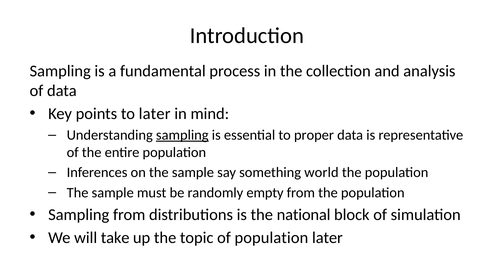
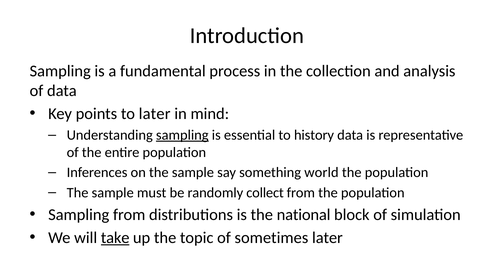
proper: proper -> history (314, 135)
empty: empty -> collect (265, 193)
take underline: none -> present (115, 238)
of population: population -> sometimes (271, 238)
